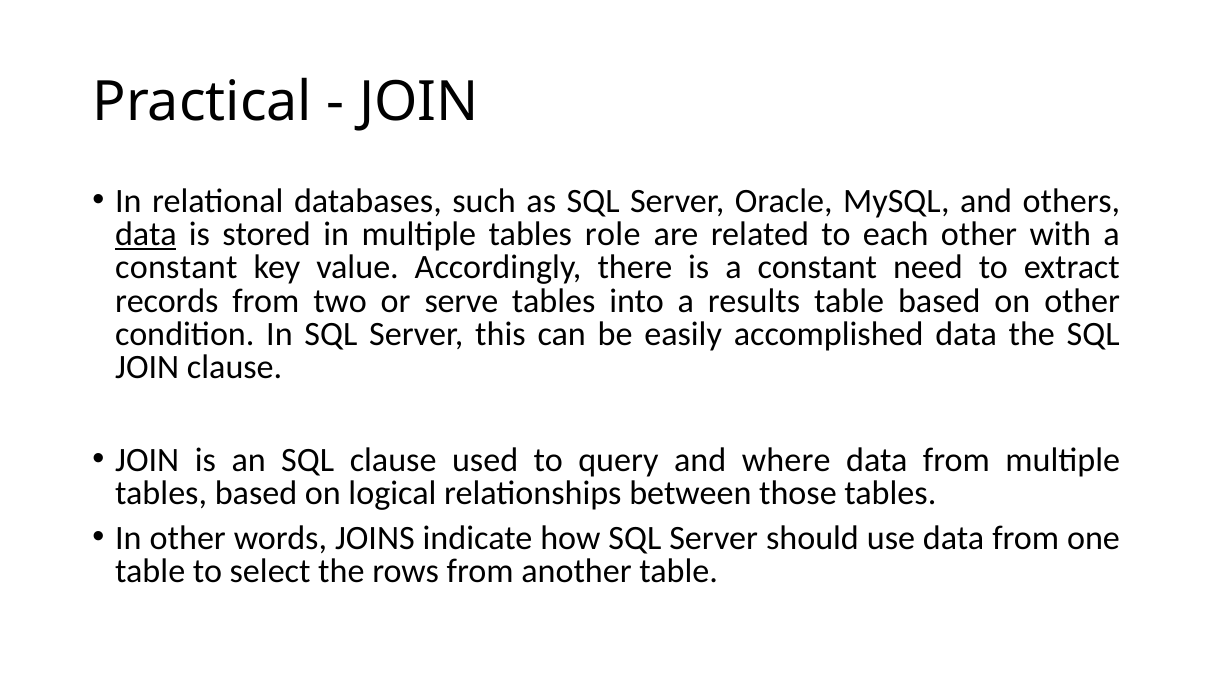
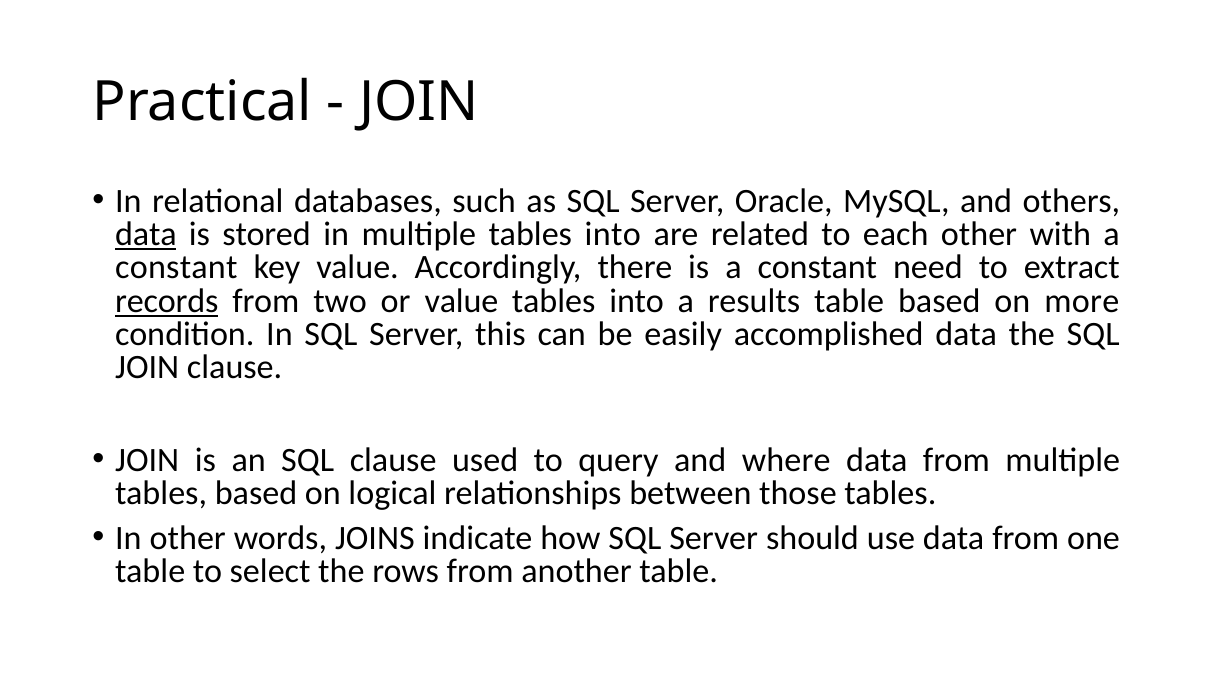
multiple tables role: role -> into (613, 235)
records underline: none -> present (167, 301)
or serve: serve -> value (461, 301)
on other: other -> more (1082, 301)
